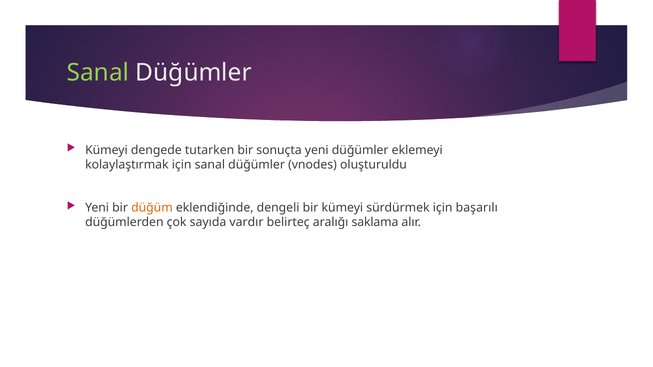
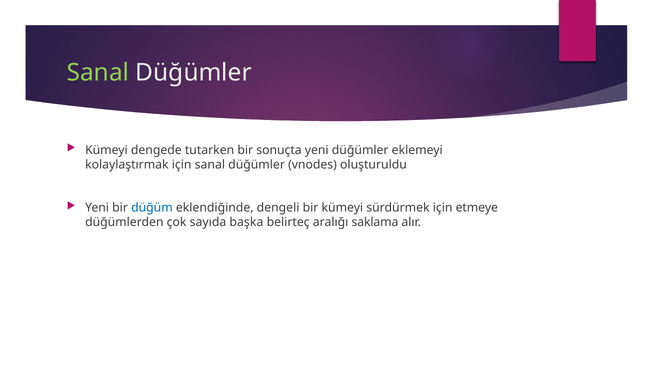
düğüm colour: orange -> blue (152, 208)
başarılı: başarılı -> etmeye (477, 208)
vardır: vardır -> başka (246, 222)
